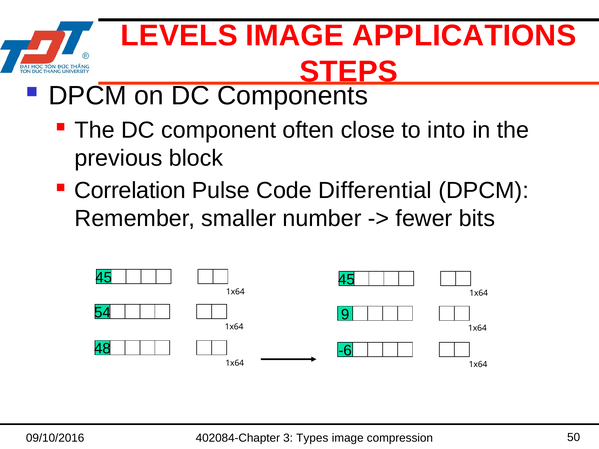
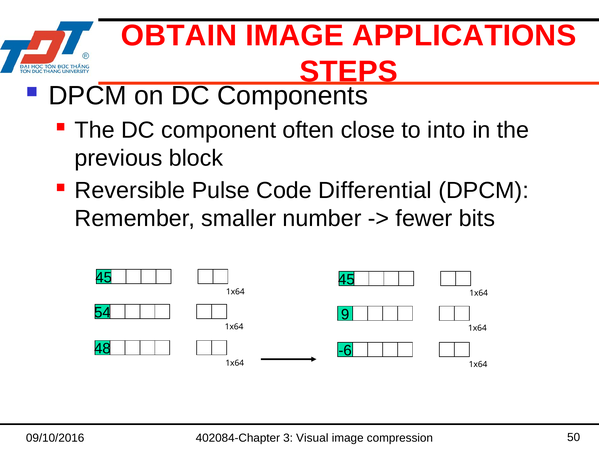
LEVELS: LEVELS -> OBTAIN (179, 36)
Correlation: Correlation -> Reversible (130, 191)
Types: Types -> Visual (312, 438)
